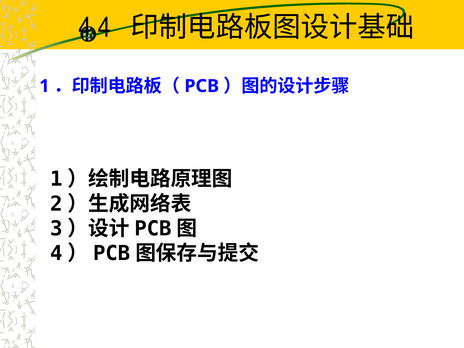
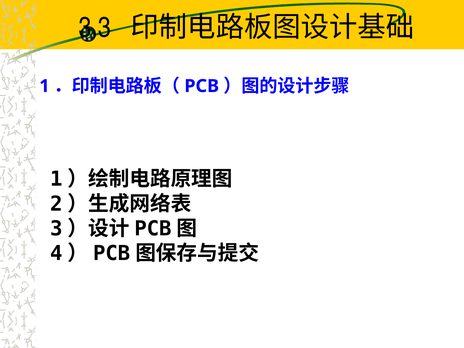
4.4: 4.4 -> 3.3 (95, 27)
